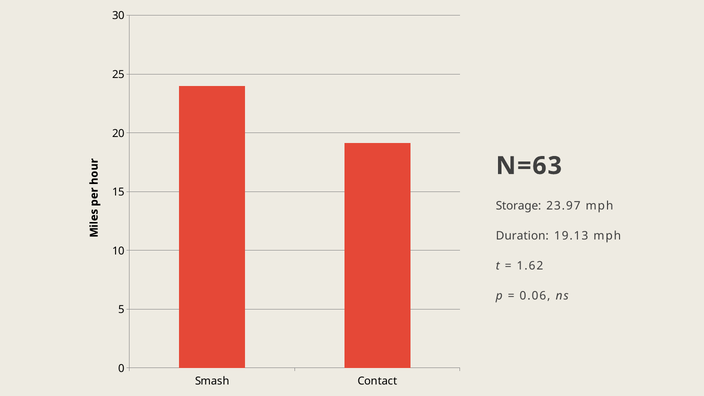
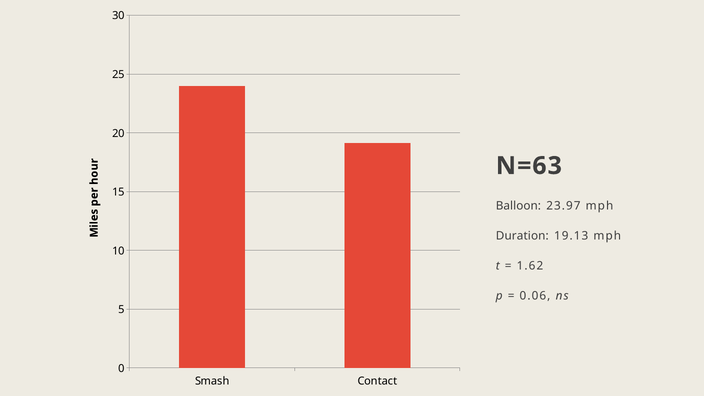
Storage: Storage -> Balloon (518, 206)
